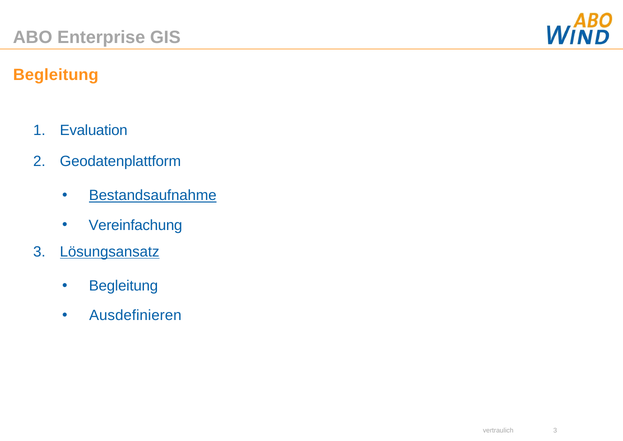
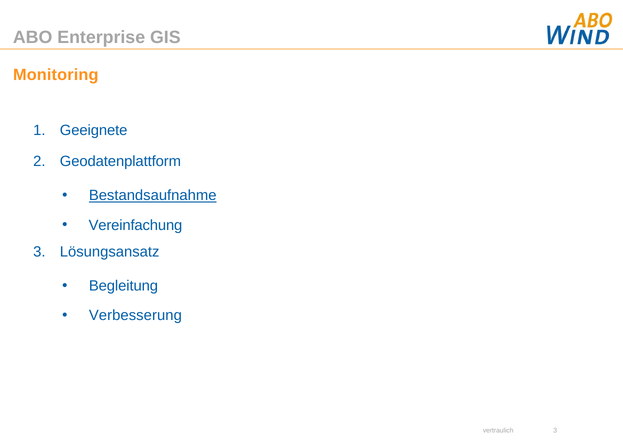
Begleitung: Begleitung -> Monitoring (56, 75)
Evaluation: Evaluation -> Geeignete (94, 130)
Lösungsansatz underline: present -> none (110, 252)
Ausdefinieren: Ausdefinieren -> Verbesserung (135, 315)
